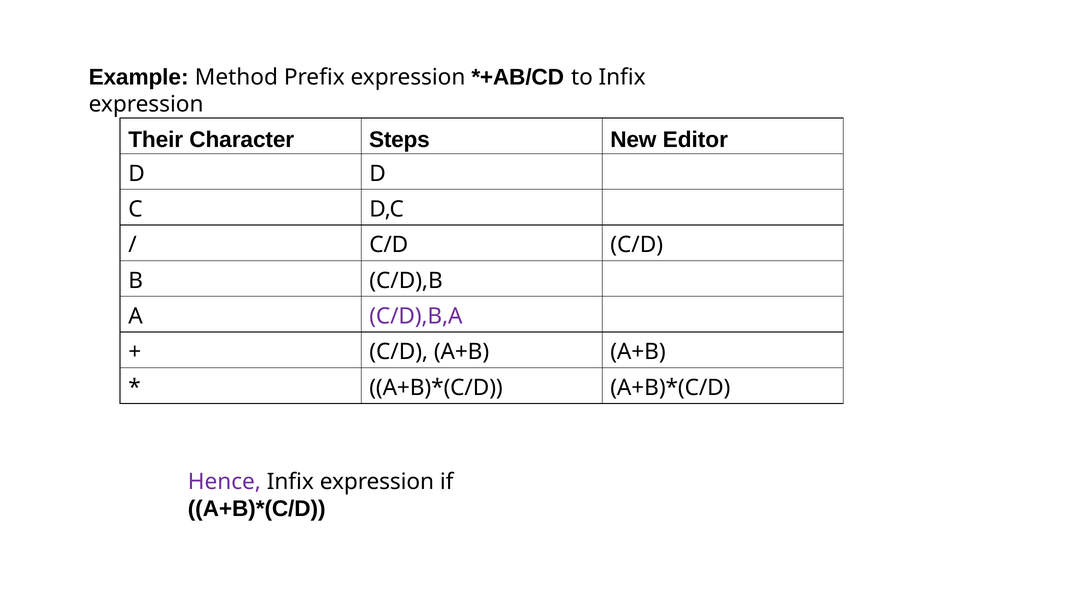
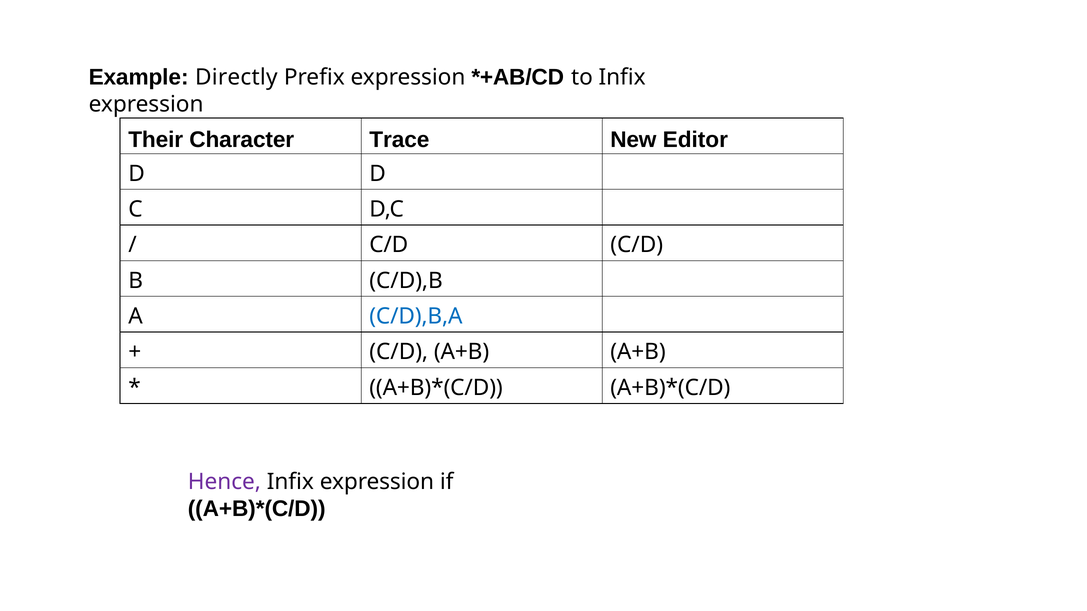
Method: Method -> Directly (236, 77)
Steps: Steps -> Trace (399, 140)
C/D),B,A colour: purple -> blue (416, 317)
